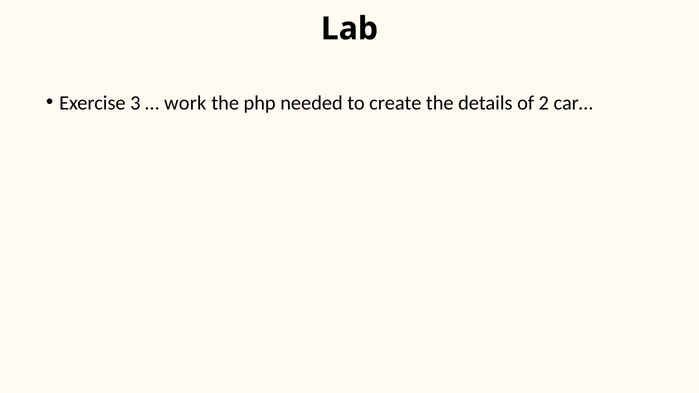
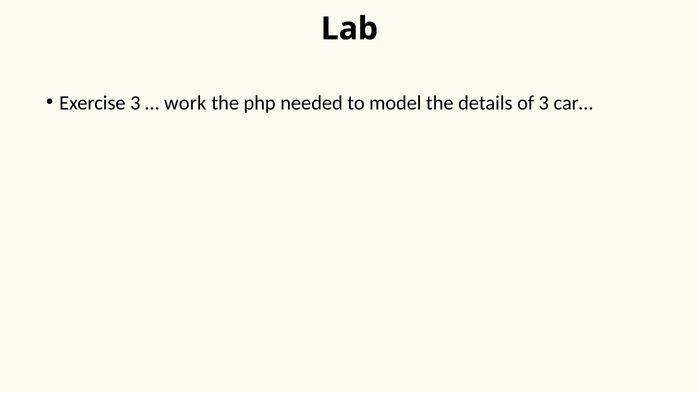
create: create -> model (395, 103)
of 2: 2 -> 3 (544, 103)
